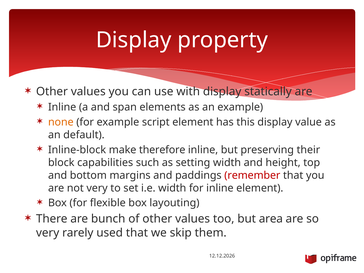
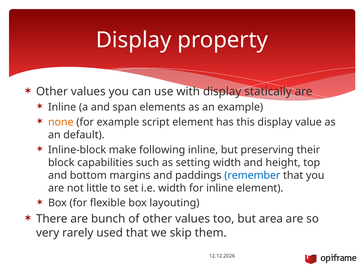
therefore: therefore -> following (162, 150)
remember colour: red -> blue (252, 175)
not very: very -> little (97, 188)
